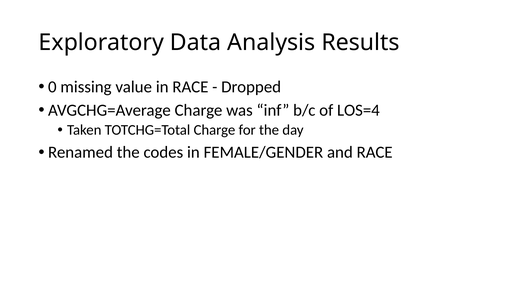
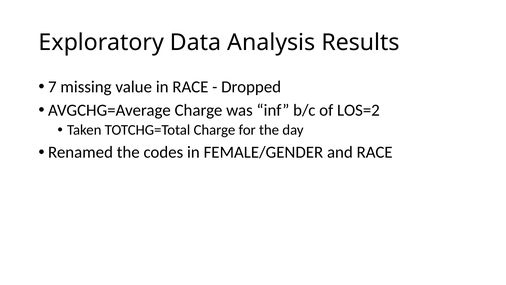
0: 0 -> 7 (52, 87)
LOS=4: LOS=4 -> LOS=2 (358, 110)
